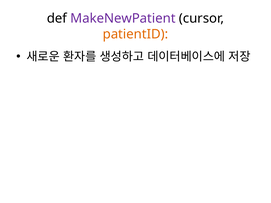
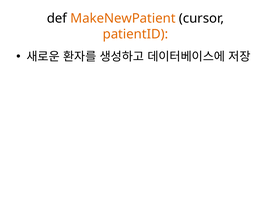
MakeNewPatient colour: purple -> orange (123, 18)
